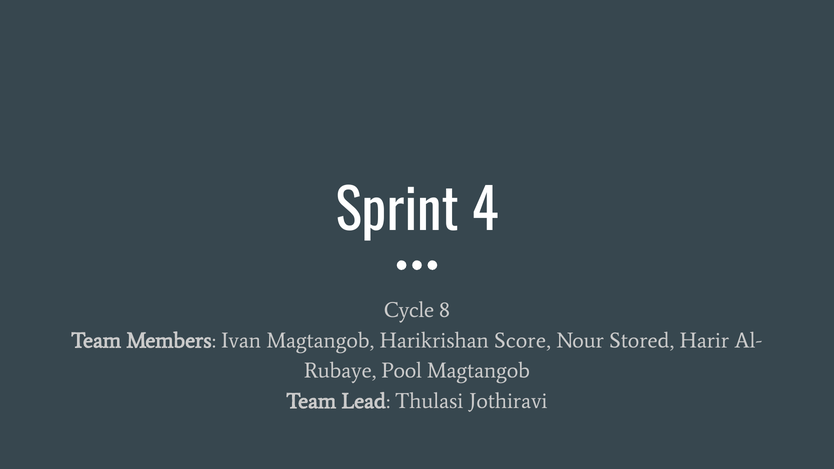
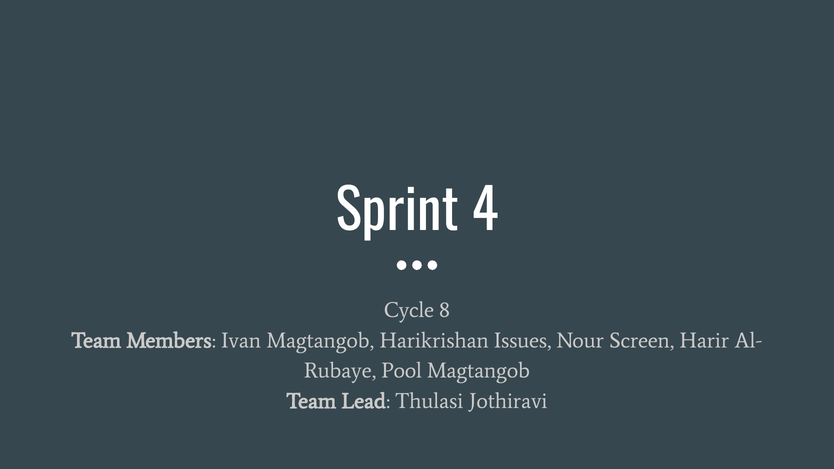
Score: Score -> Issues (523, 340)
Stored: Stored -> Screen (642, 340)
